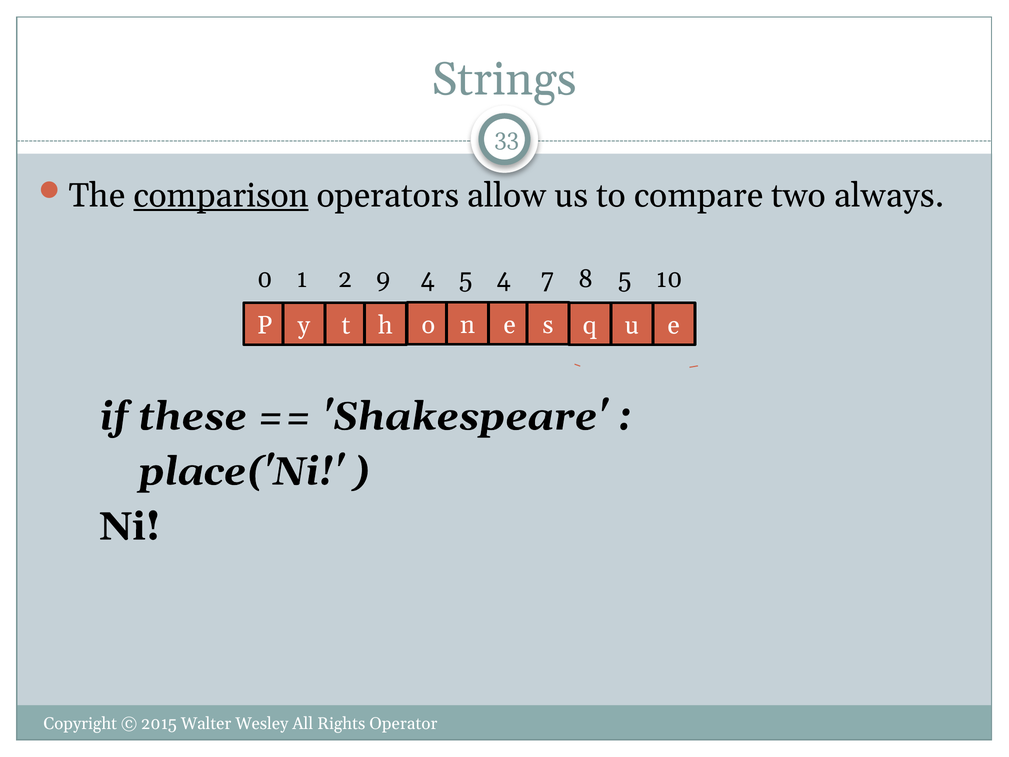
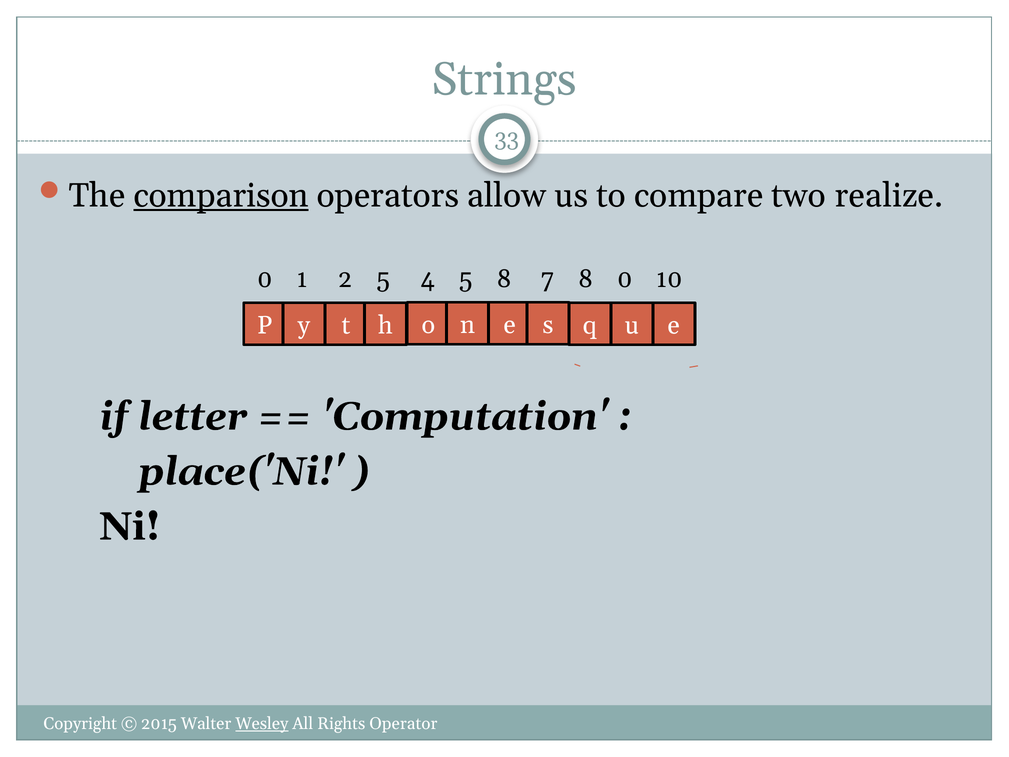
always: always -> realize (889, 196)
2 9: 9 -> 5 (383, 279)
5 4: 4 -> 8 (504, 279)
8 5: 5 -> 0 (625, 279)
these: these -> letter (193, 416)
Shakespeare: Shakespeare -> Computation (465, 416)
Wesley underline: none -> present (262, 724)
